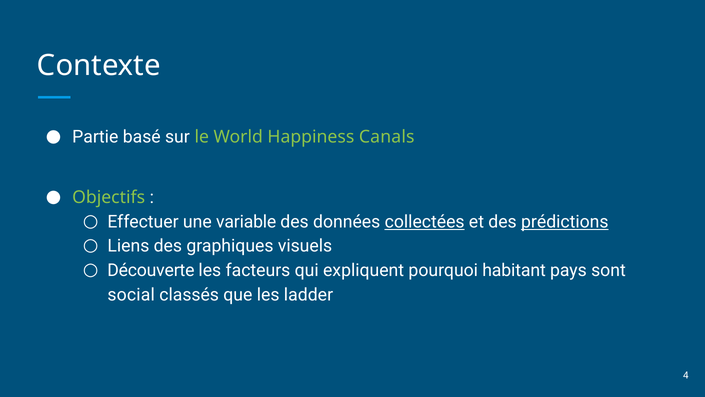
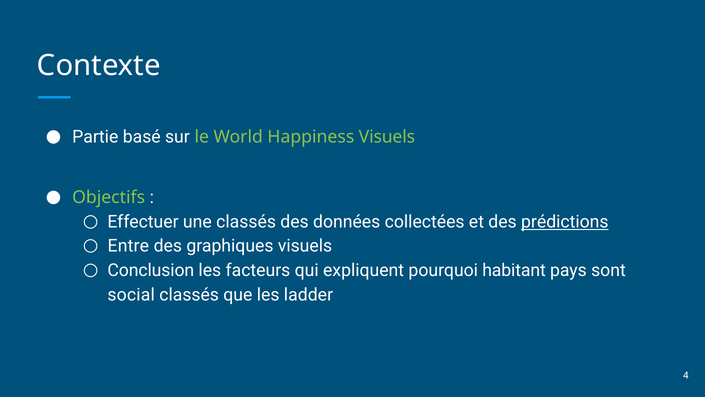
Happiness Canals: Canals -> Visuels (387, 137)
une variable: variable -> classés (246, 222)
collectées underline: present -> none (425, 222)
Liens: Liens -> Entre (128, 246)
Découverte: Découverte -> Conclusion (151, 270)
